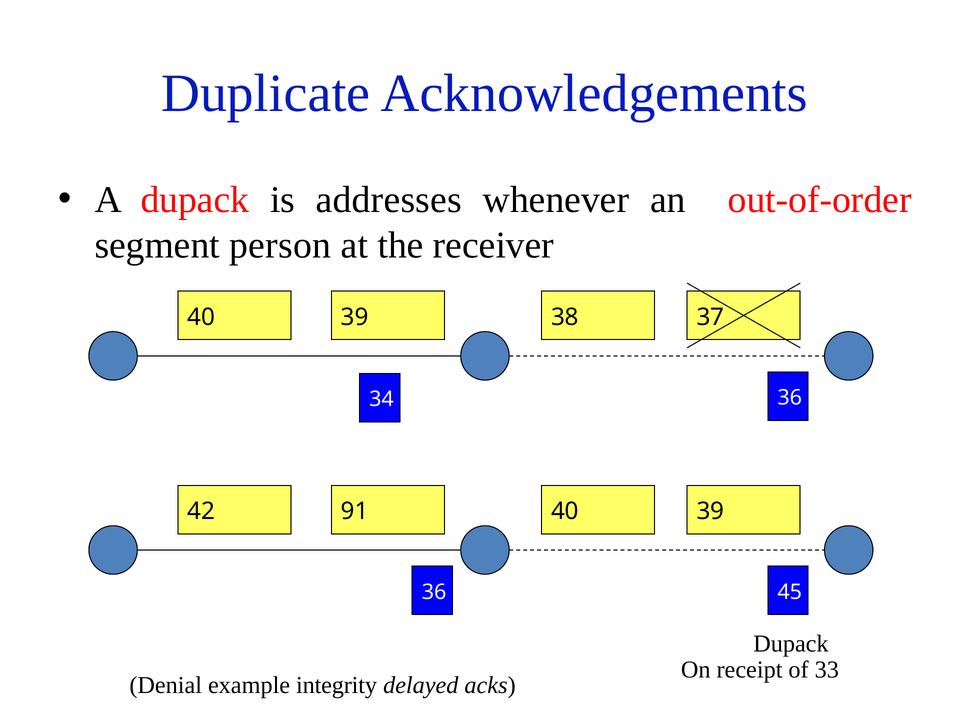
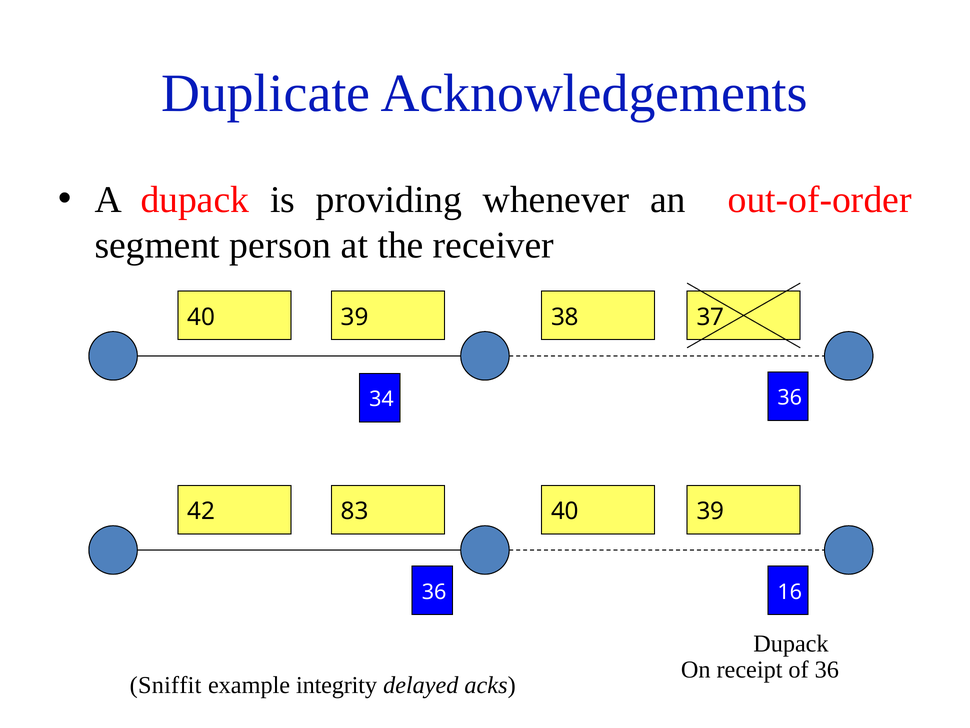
addresses: addresses -> providing (389, 200)
91: 91 -> 83 (355, 511)
45: 45 -> 16 (790, 592)
of 33: 33 -> 36 (827, 669)
Denial: Denial -> Sniffit (166, 685)
